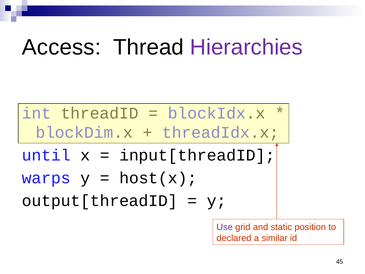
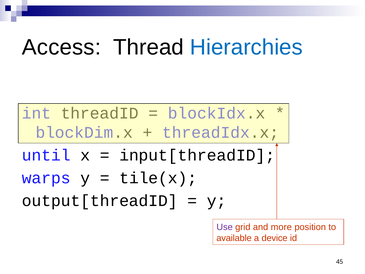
Hierarchies colour: purple -> blue (246, 47)
host(x: host(x -> tile(x (158, 178)
static: static -> more (281, 227)
declared: declared -> available (234, 238)
similar: similar -> device (275, 238)
